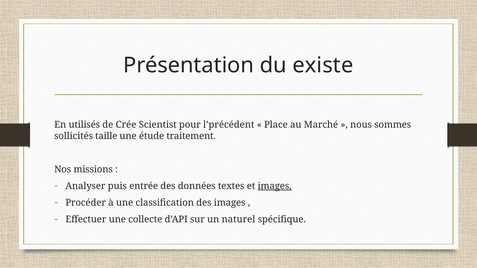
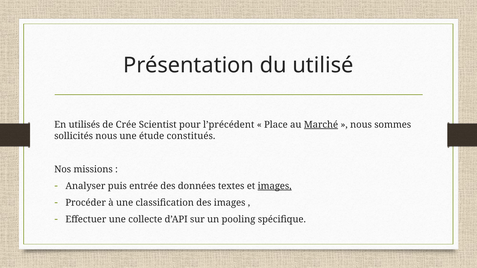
existe: existe -> utilisé (323, 65)
Marché underline: none -> present (321, 125)
sollicités taille: taille -> nous (106, 136)
traitement: traitement -> constitués (191, 136)
naturel: naturel -> pooling (239, 220)
